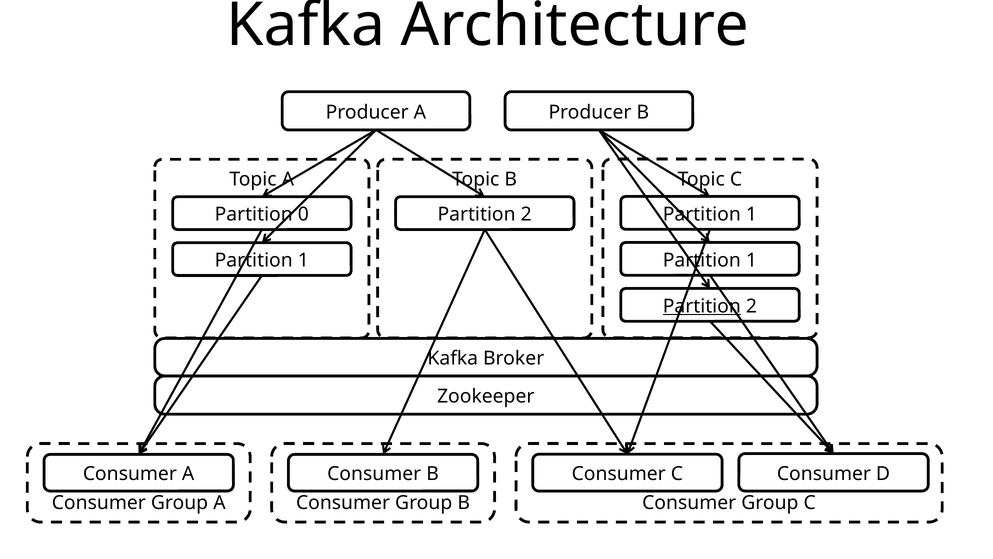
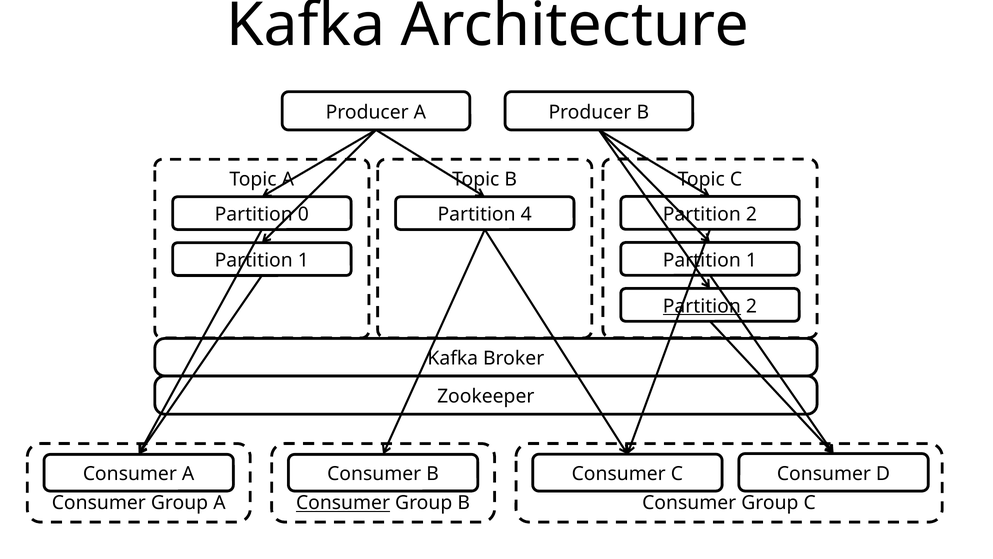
1: 1 -> 2 (751, 214)
2: 2 -> 4 (526, 214)
Consumer underline: none -> present (343, 503)
